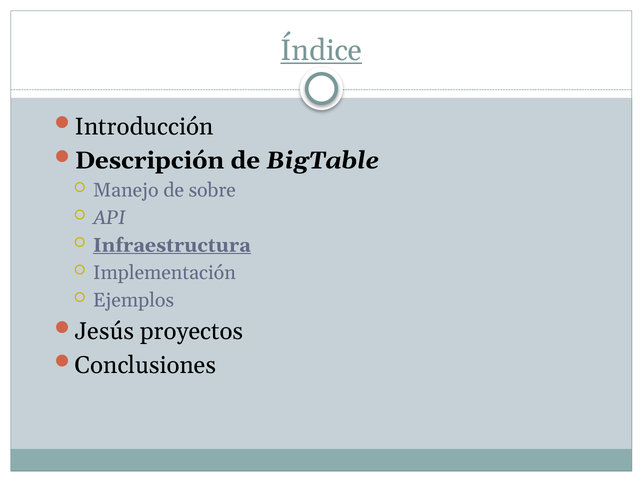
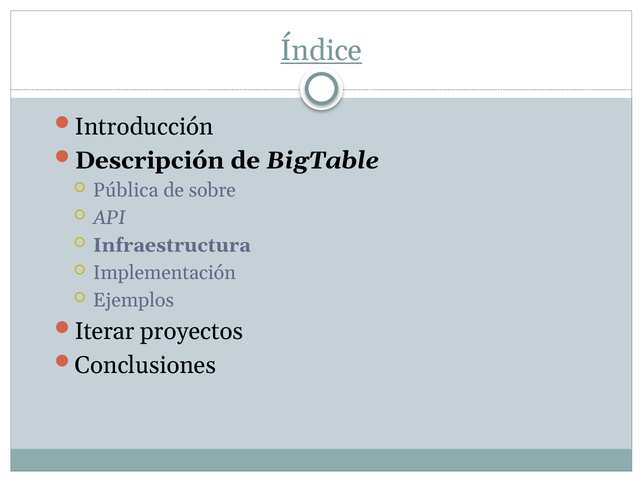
Manejo: Manejo -> Pública (126, 190)
Infraestructura underline: present -> none (172, 245)
Jesús: Jesús -> Iterar (105, 332)
